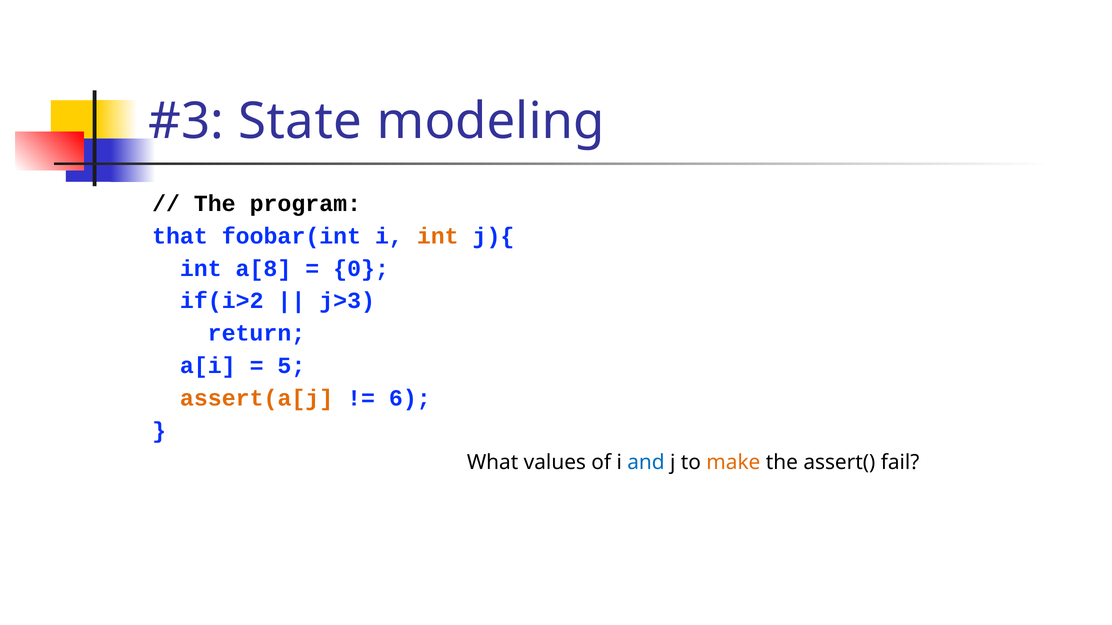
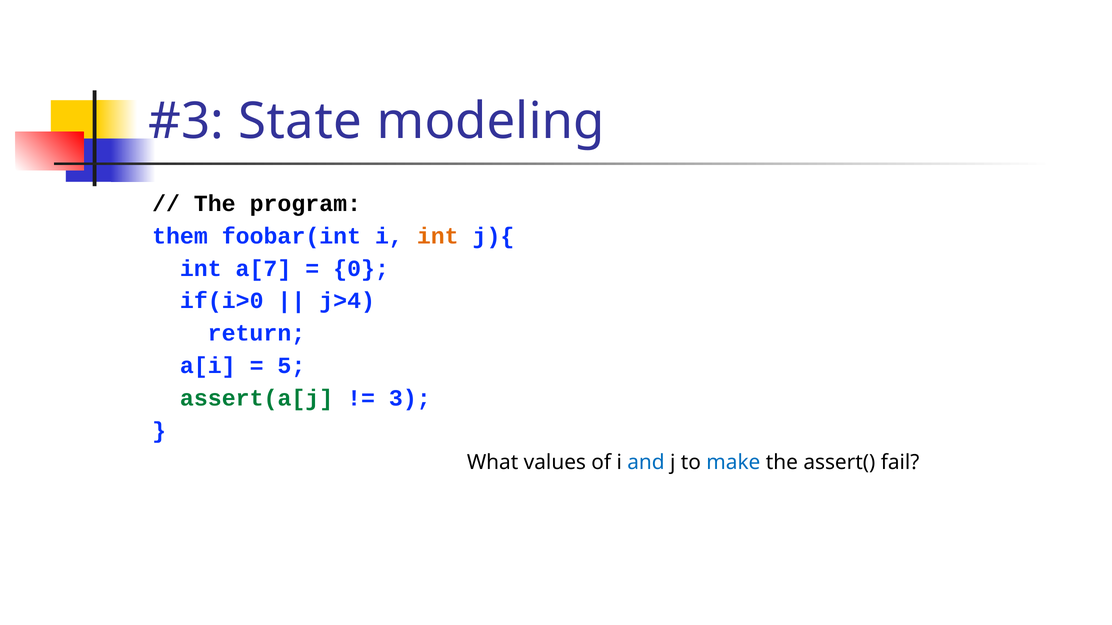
that: that -> them (180, 236)
a[8: a[8 -> a[7 (263, 269)
if(i>2: if(i>2 -> if(i>0 (222, 301)
j>3: j>3 -> j>4 (347, 301)
assert(a[j colour: orange -> green (257, 398)
6: 6 -> 3 (410, 398)
make colour: orange -> blue (733, 463)
